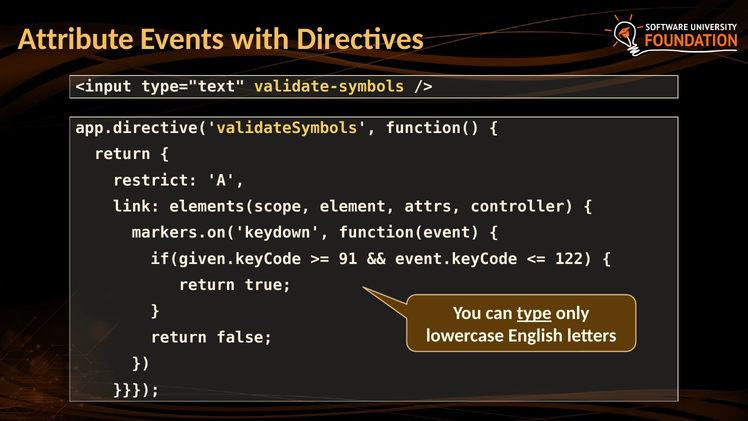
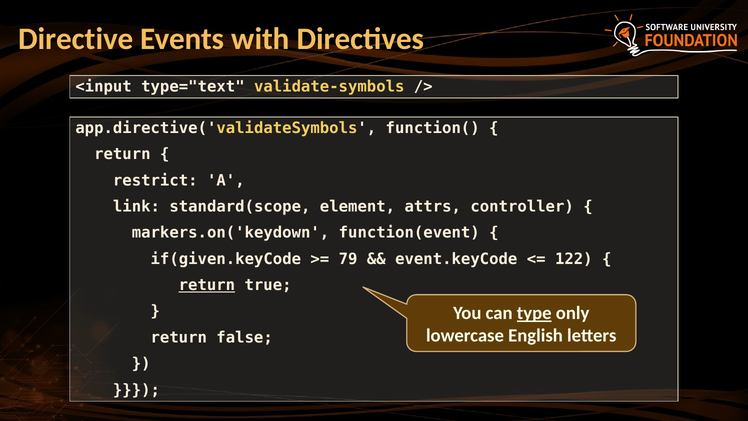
Attribute: Attribute -> Directive (76, 39)
elements(scope: elements(scope -> standard(scope (240, 207)
91: 91 -> 79 (348, 259)
return underline: none -> present (207, 285)
